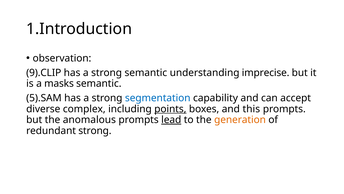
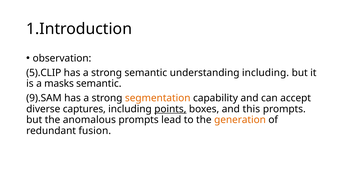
9).CLIP: 9).CLIP -> 5).CLIP (44, 73)
understanding imprecise: imprecise -> including (266, 73)
5).SAM: 5).SAM -> 9).SAM (44, 98)
segmentation colour: blue -> orange (158, 98)
complex: complex -> captures (84, 109)
lead underline: present -> none (171, 120)
redundant strong: strong -> fusion (95, 130)
